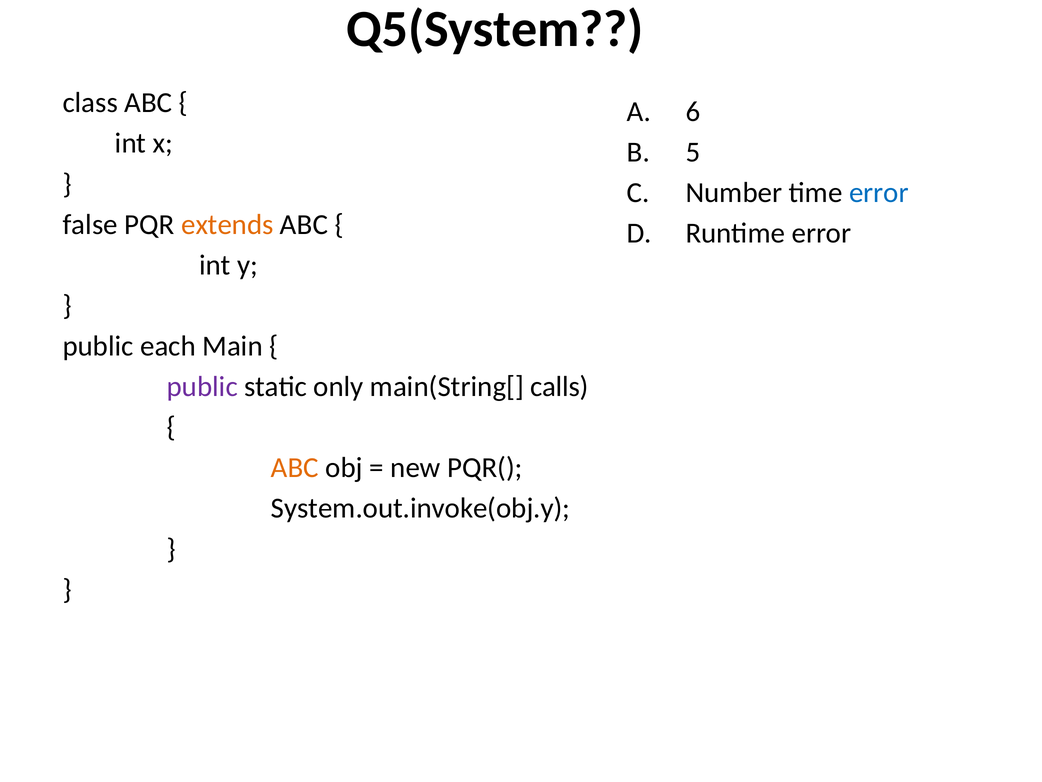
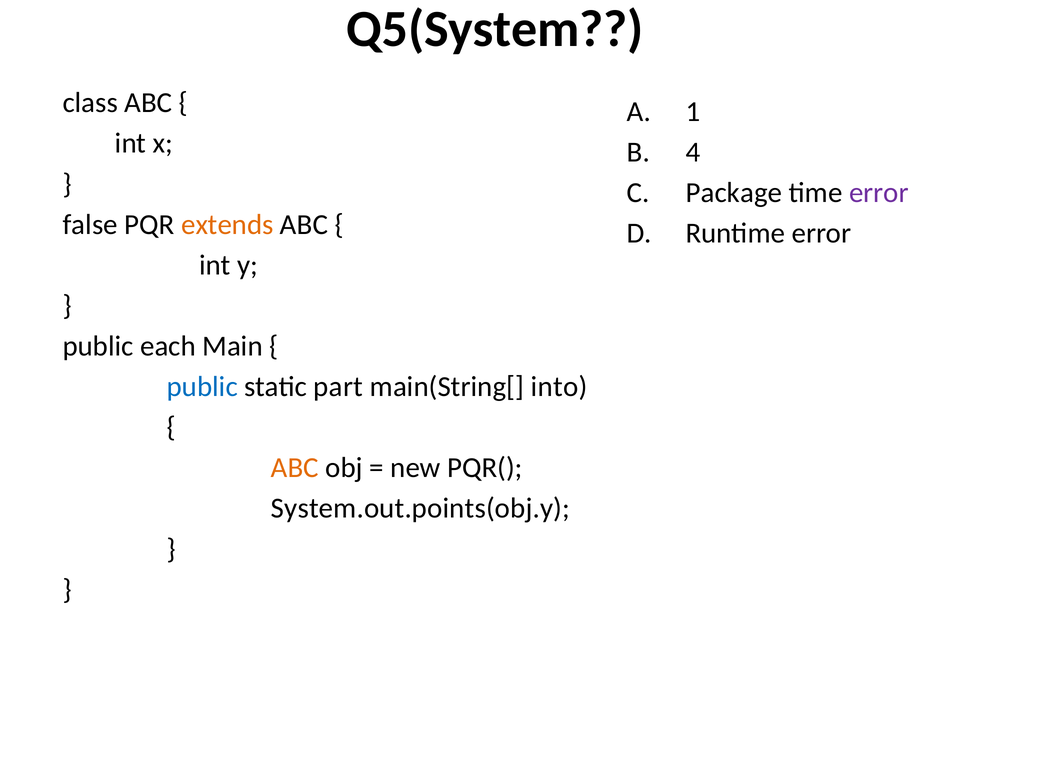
6: 6 -> 1 (693, 111)
5: 5 -> 4 (693, 152)
Number: Number -> Package (734, 193)
error colour: blue -> purple (879, 193)
public colour: purple -> blue (202, 386)
only: only -> part (338, 386)
calls: calls -> into (559, 386)
System.out.invoke(obj.y: System.out.invoke(obj.y -> System.out.points(obj.y (420, 508)
